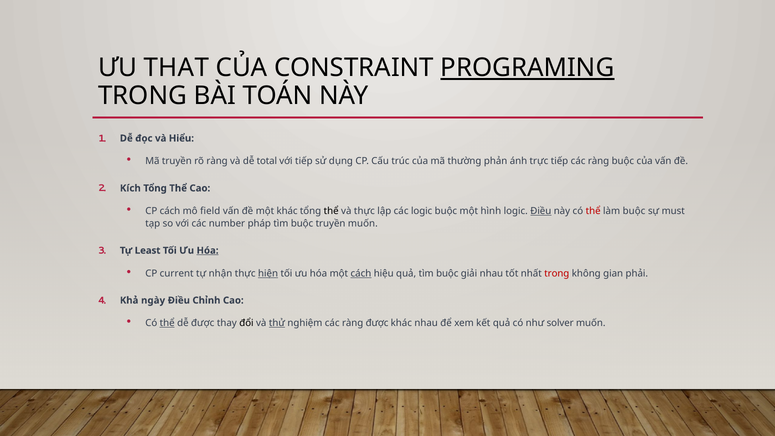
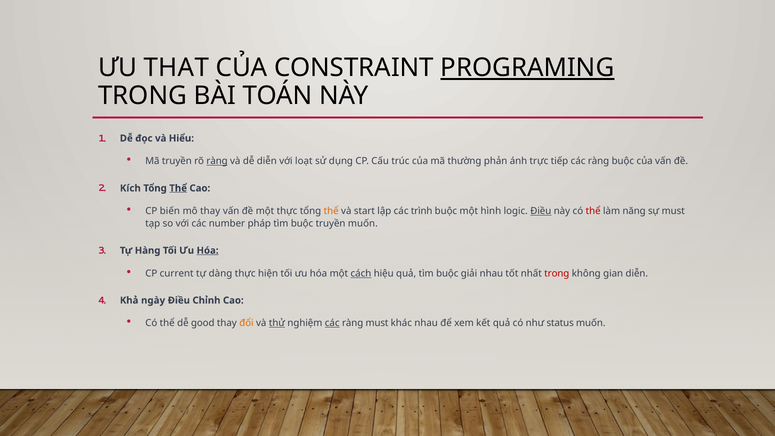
ràng underline: none -> present (217, 161)
dễ total: total -> diễn (267, 161)
với tiếp: tiếp -> loạt (304, 161)
Thể underline: none -> present (178, 188)
CP cách: cách -> biến (170, 211)
mô field: field -> thay (210, 211)
một khác: khác -> thực (287, 211)
thể colour: black -> orange (331, 211)
và thực: thực -> start (364, 211)
các logic: logic -> trình (422, 211)
làm buộc: buộc -> năng (634, 211)
Least: Least -> Hàng (148, 250)
nhận: nhận -> dàng (220, 273)
hiện underline: present -> none (268, 273)
gian phải: phải -> diễn (637, 273)
thể underline: present -> none (167, 323)
dễ được: được -> good (203, 323)
đổi colour: black -> orange (246, 323)
các underline: none -> present (332, 323)
ràng được: được -> must (377, 323)
solver: solver -> status (560, 323)
